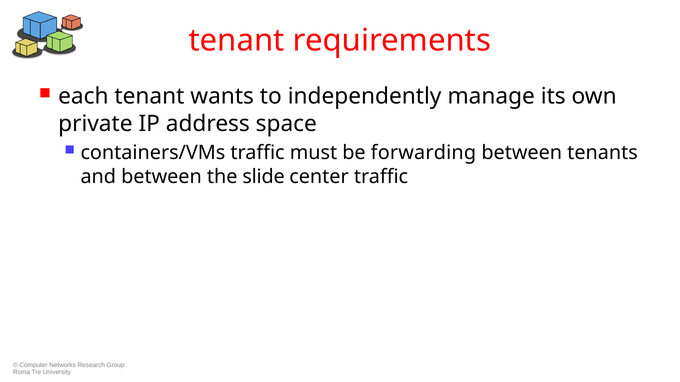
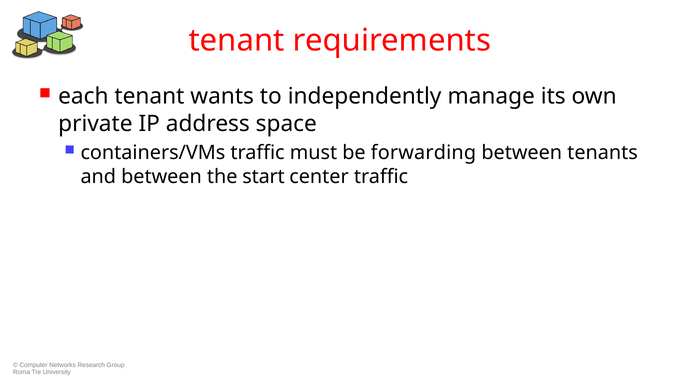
slide: slide -> start (264, 177)
